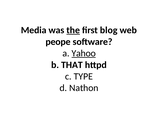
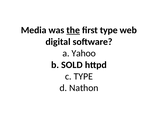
first blog: blog -> type (109, 30)
peope: peope -> digital (58, 42)
Yahoo underline: present -> none (84, 54)
THAT: THAT -> SOLD (72, 65)
